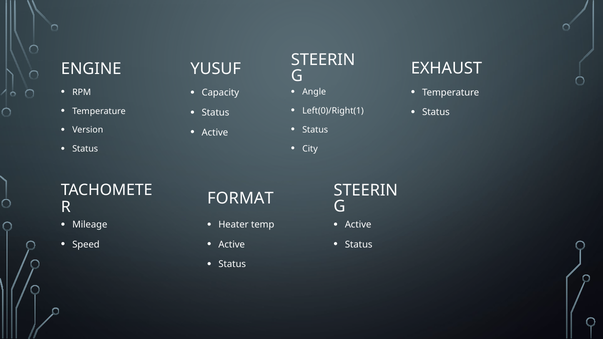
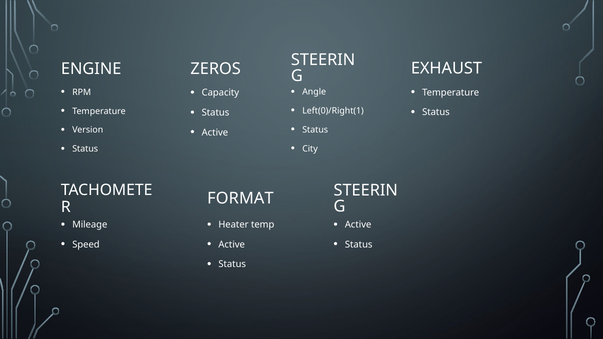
YUSUF: YUSUF -> ZEROS (216, 69)
